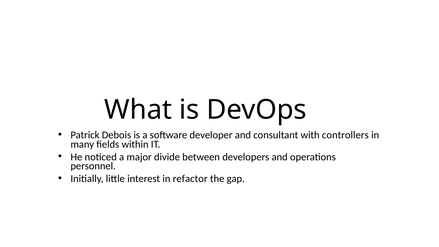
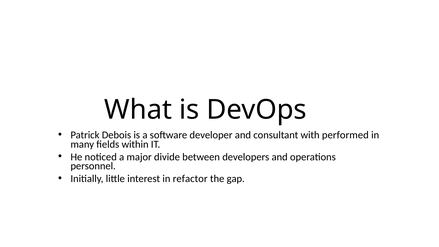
controllers: controllers -> performed (345, 135)
